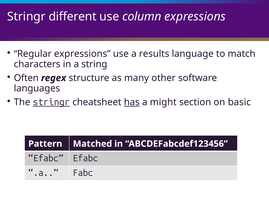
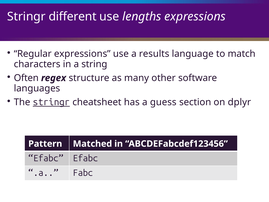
column: column -> lengths (142, 16)
has underline: present -> none (132, 102)
might: might -> guess (163, 102)
basic: basic -> dplyr (239, 102)
